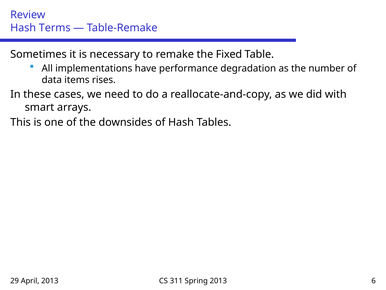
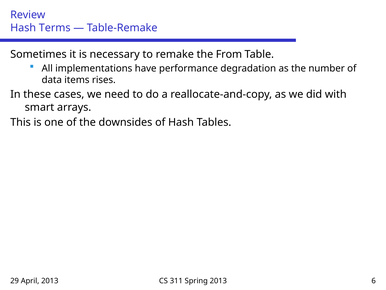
Fixed: Fixed -> From (229, 54)
